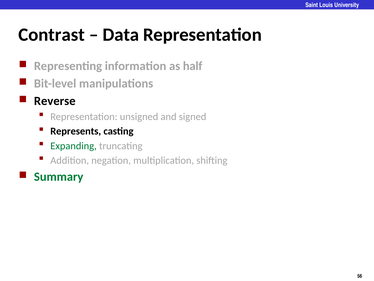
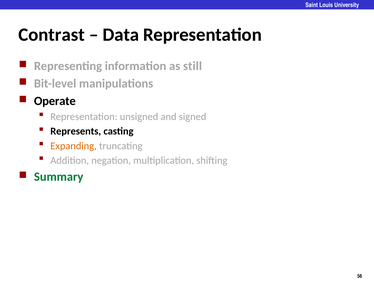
half: half -> still (192, 66)
Reverse: Reverse -> Operate (55, 101)
Expanding colour: green -> orange (74, 146)
